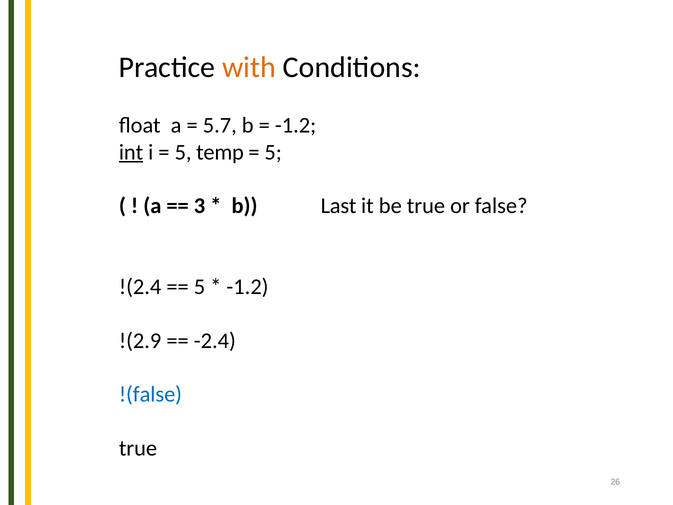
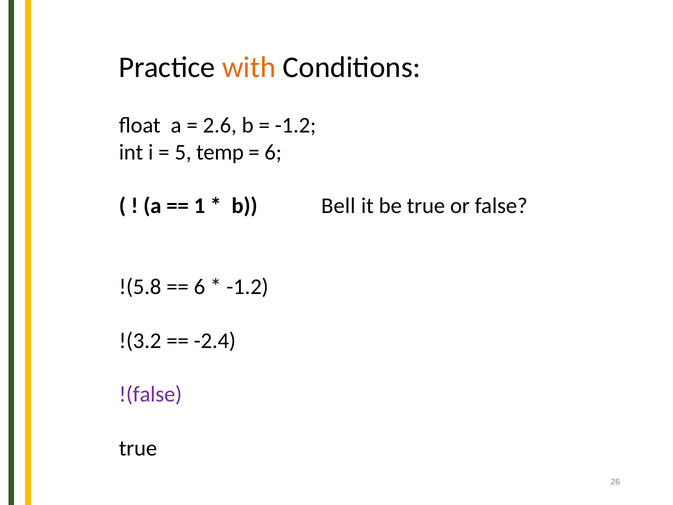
5.7: 5.7 -> 2.6 (220, 125)
int underline: present -> none (131, 152)
5: 5 -> 6 (273, 152)
3: 3 -> 1 (199, 206)
Last: Last -> Bell (338, 206)
!(2.4: !(2.4 -> !(5.8 (140, 287)
5: 5 -> 6 (199, 287)
!(2.9: !(2.9 -> !(3.2 (140, 341)
!(false colour: blue -> purple (150, 394)
